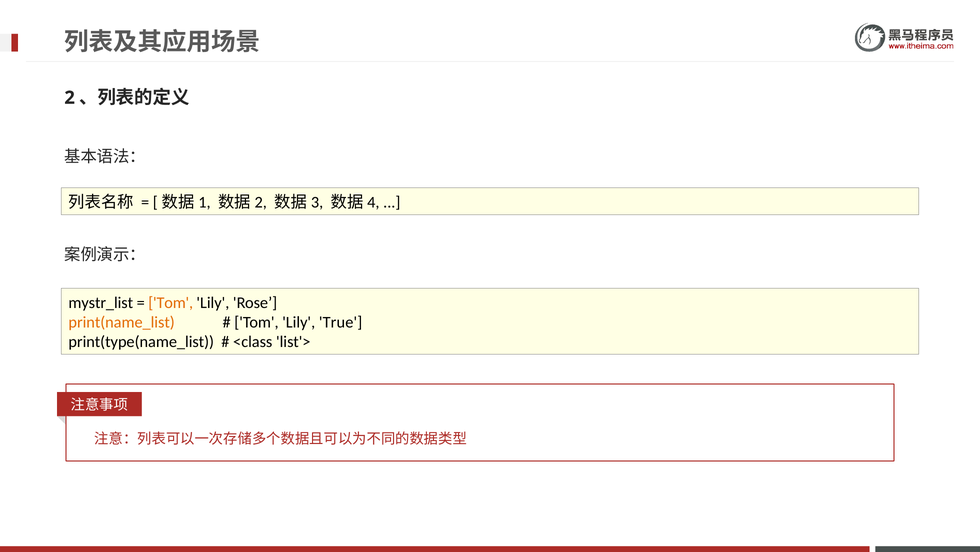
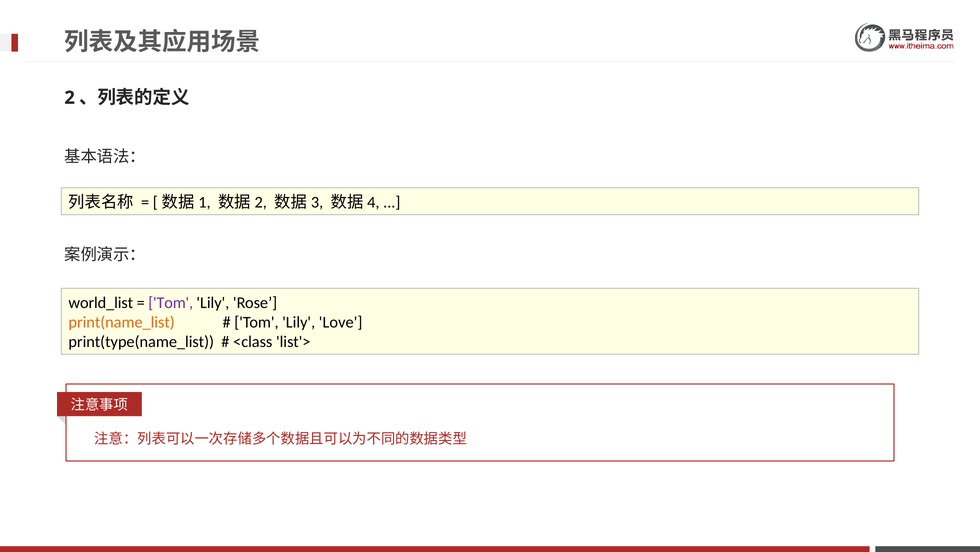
mystr_list: mystr_list -> world_list (101, 302)
Tom colour: orange -> purple (171, 302)
True: True -> Love (341, 322)
